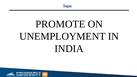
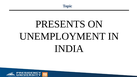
PROMOTE: PROMOTE -> PRESENTS (60, 24)
